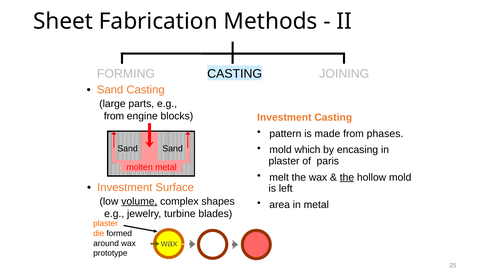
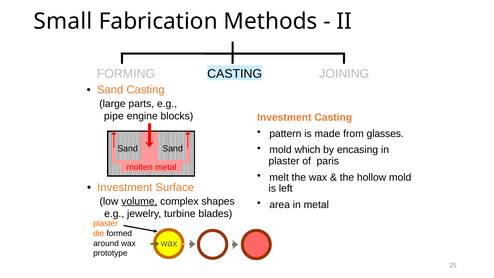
Sheet: Sheet -> Small (63, 21)
from: from -> pipe (114, 116)
phases: phases -> glasses (385, 134)
the underline: present -> none (347, 177)
